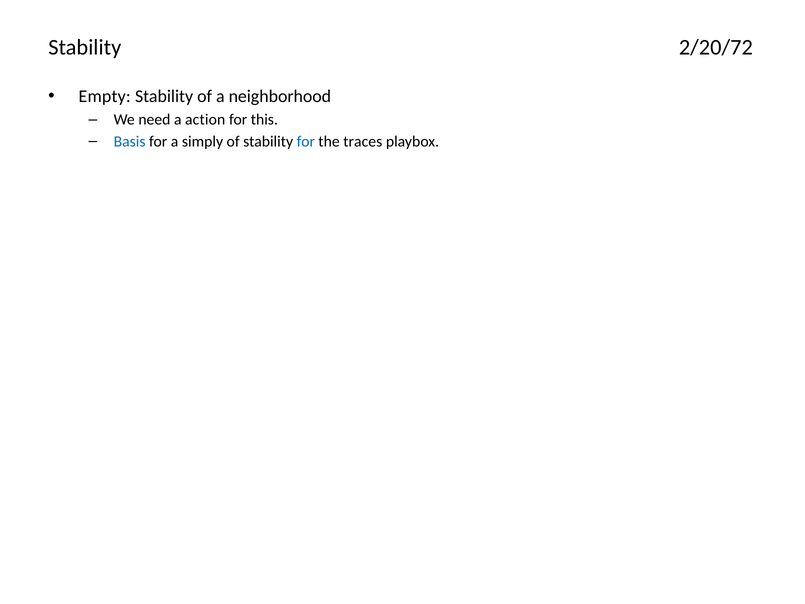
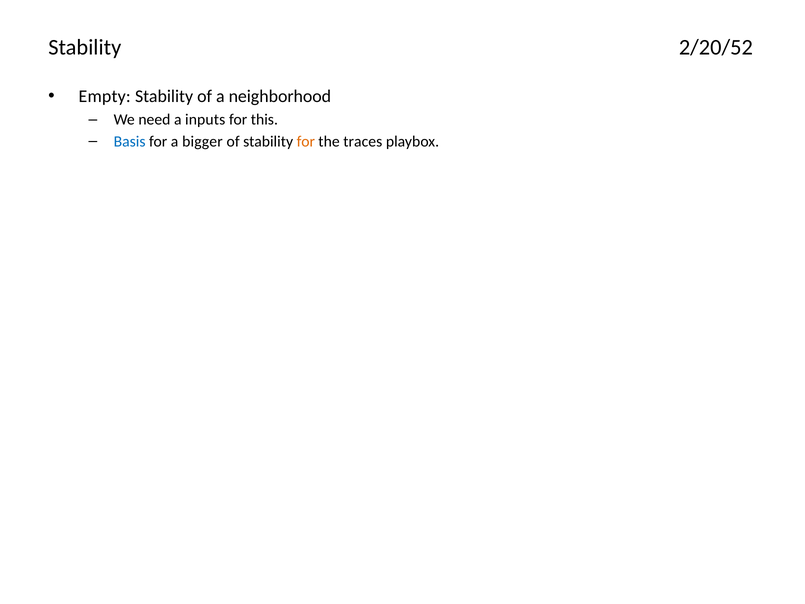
2/20/72: 2/20/72 -> 2/20/52 (716, 47)
action: action -> inputs (205, 120)
simply: simply -> bigger (202, 142)
for colour: blue -> orange (306, 142)
